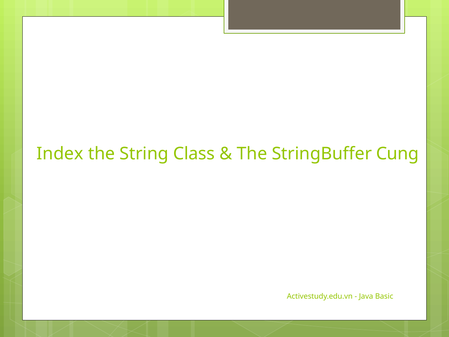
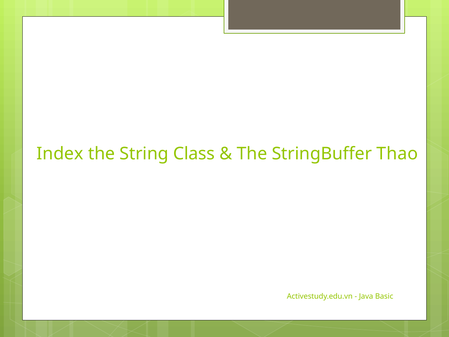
Cung: Cung -> Thao (397, 154)
